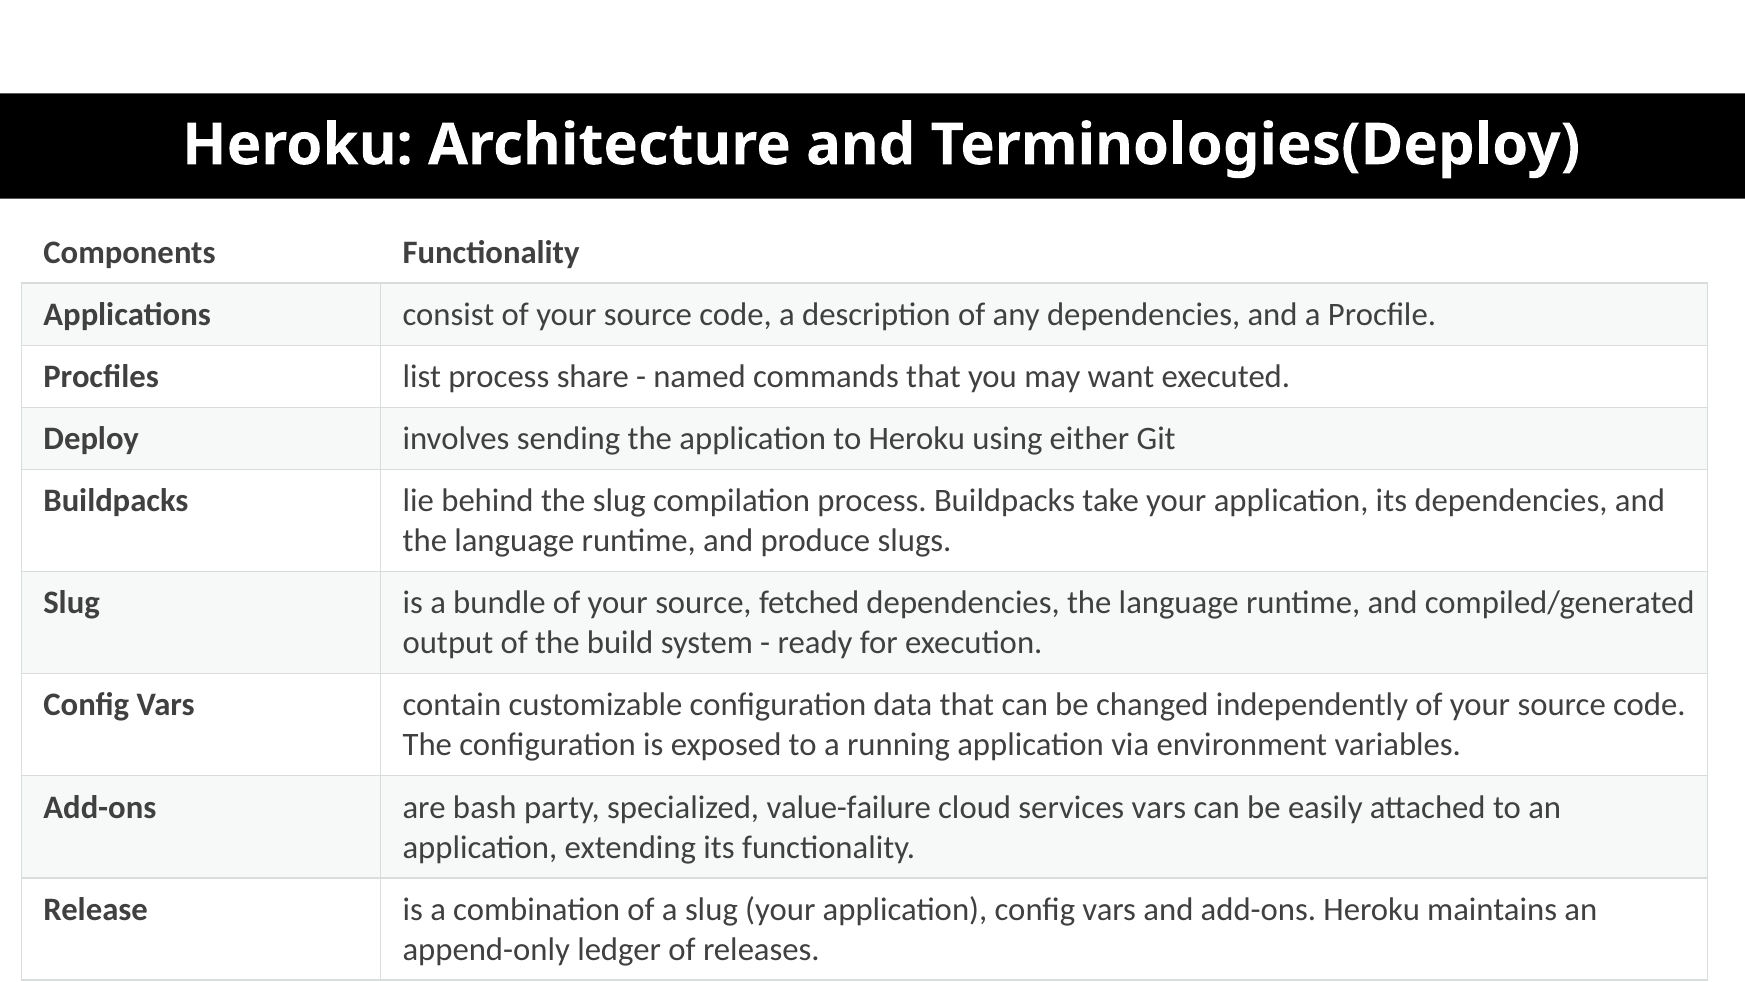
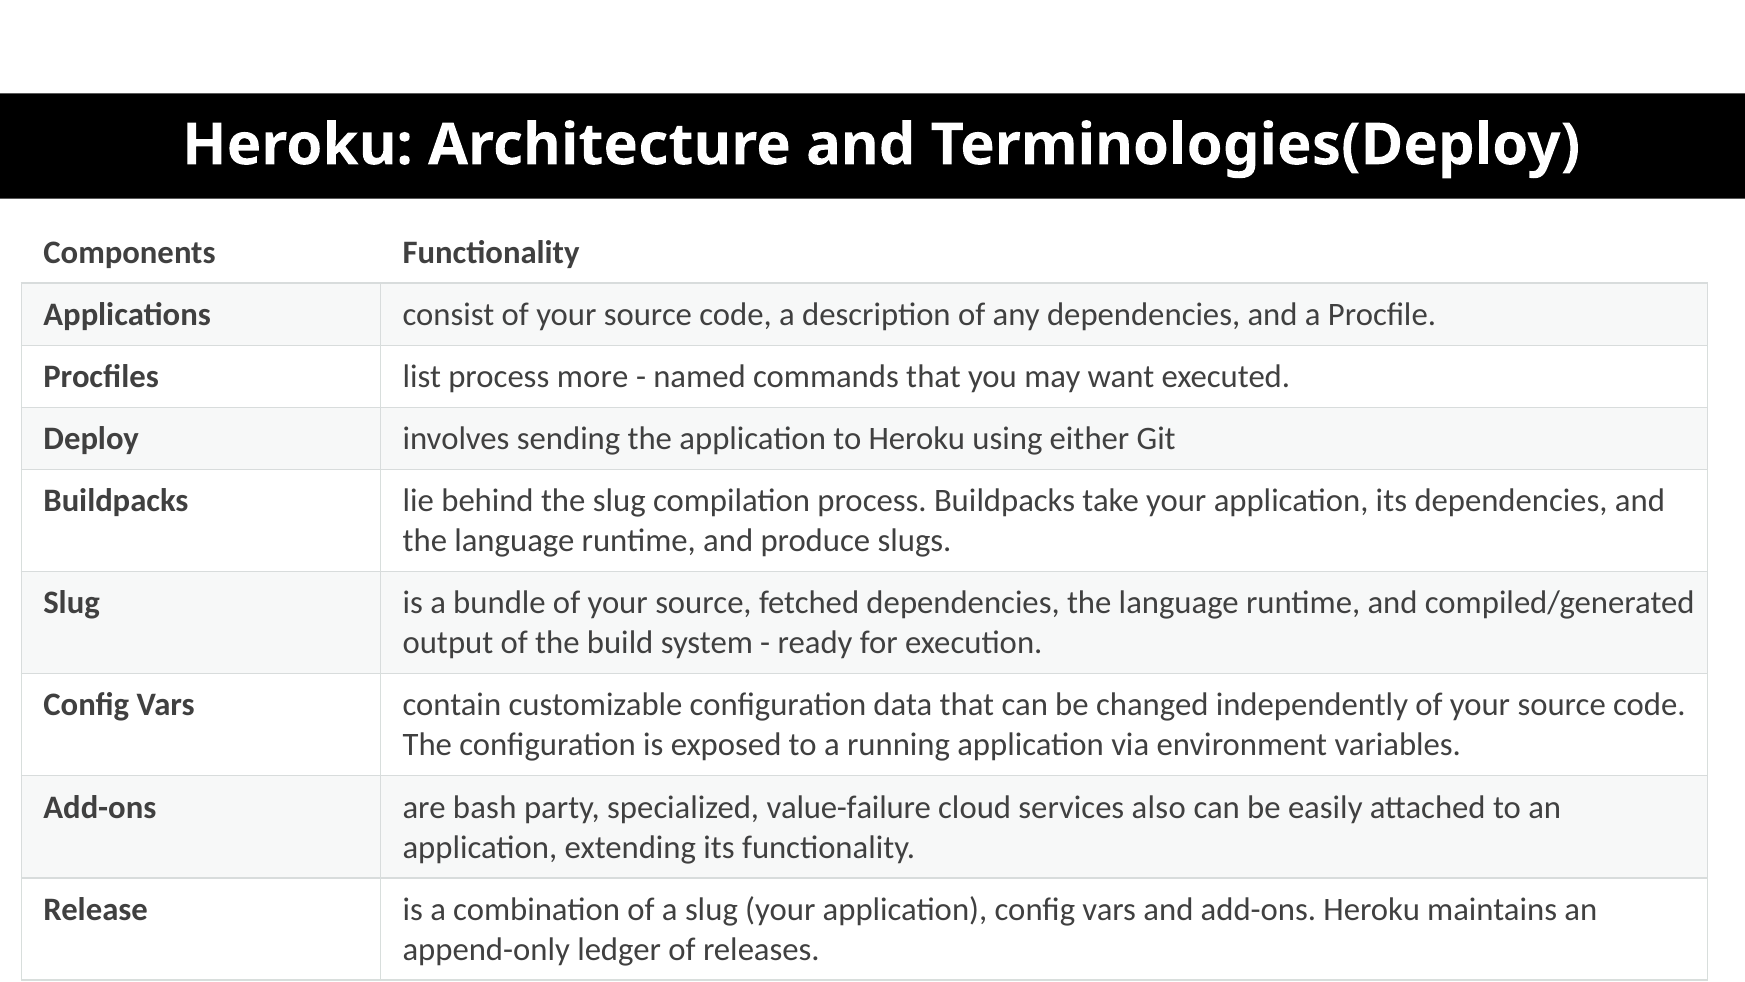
share: share -> more (593, 376)
services vars: vars -> also (1159, 807)
